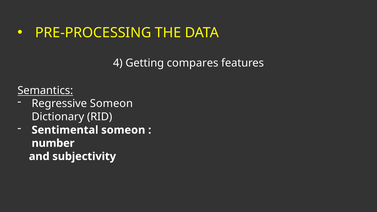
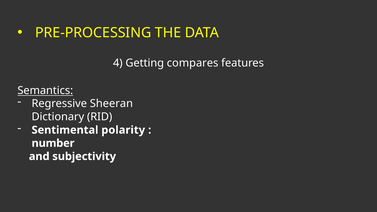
Regressive Someon: Someon -> Sheeran (111, 104)
Sentimental someon: someon -> polarity (123, 130)
